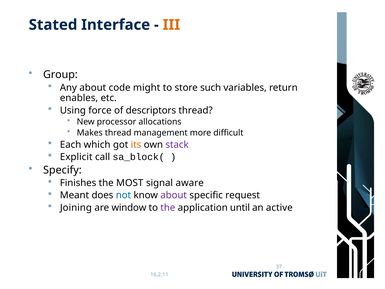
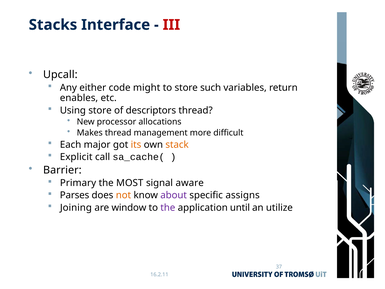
Stated: Stated -> Stacks (53, 25)
III colour: orange -> red (171, 25)
Group: Group -> Upcall (60, 75)
Any about: about -> either (93, 88)
Using force: force -> store (100, 110)
which: which -> major (97, 144)
stack colour: purple -> orange (177, 144)
sa_block(: sa_block( -> sa_cache( (139, 157)
Specify: Specify -> Barrier (62, 170)
Finishes: Finishes -> Primary (78, 183)
Meant: Meant -> Parses (75, 195)
not colour: blue -> orange (123, 195)
request: request -> assigns (243, 195)
active: active -> utilize (279, 207)
